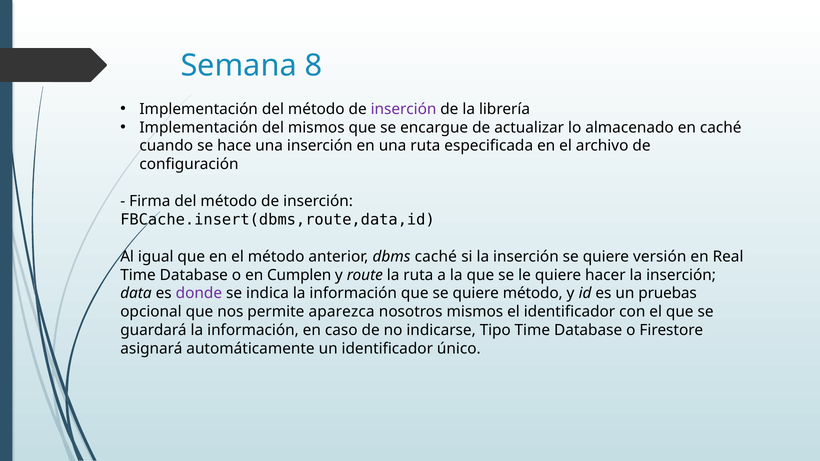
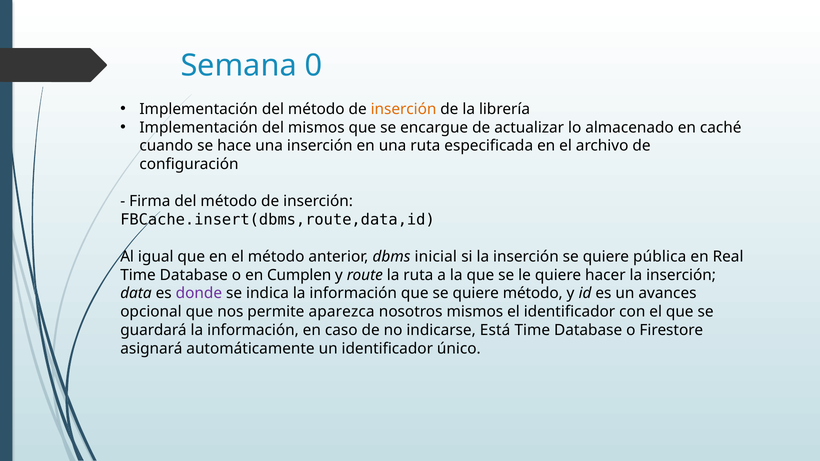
8: 8 -> 0 (314, 66)
inserción colour: purple -> orange (404, 109)
dbms caché: caché -> inicial (436, 257)
versión: versión -> pública (660, 257)
pruebas: pruebas -> avances (667, 294)
Tipo: Tipo -> Está (495, 330)
